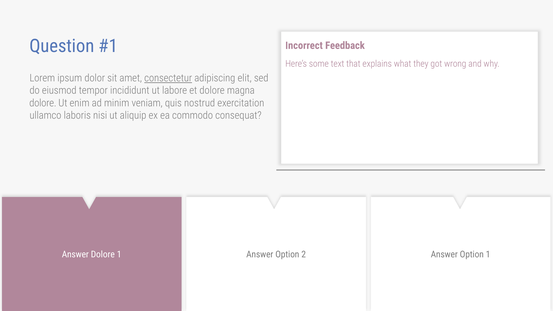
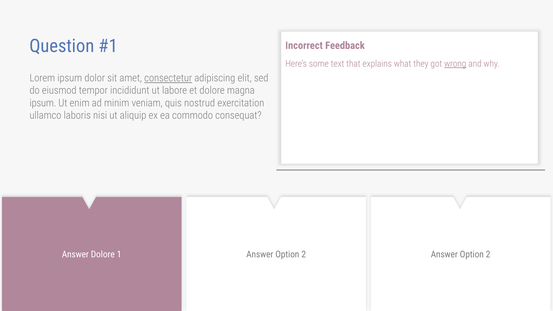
wrong underline: none -> present (455, 64)
dolore: dolore -> ipsum (43, 103)
1: 1 -> 2 (488, 255)
